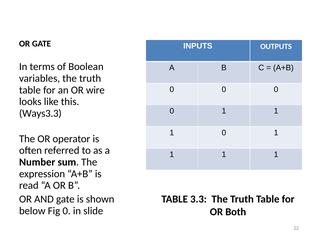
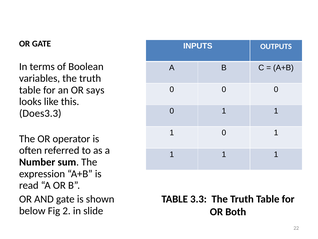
wire: wire -> says (95, 90)
Ways3.3: Ways3.3 -> Does3.3 (40, 113)
Fig 0: 0 -> 2 (67, 210)
